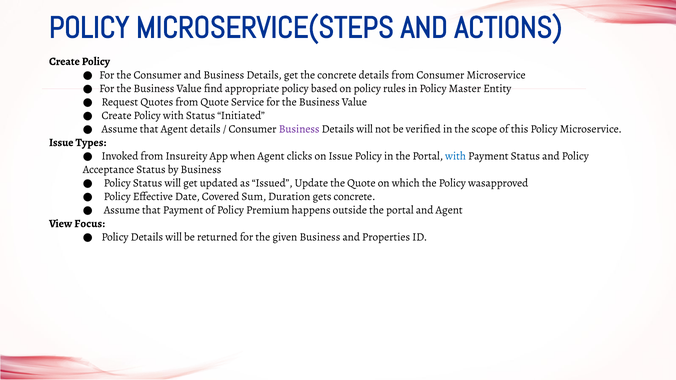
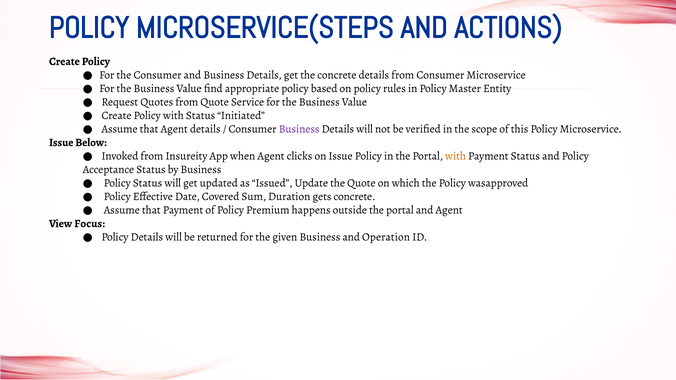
Types: Types -> Below (91, 142)
with colour: blue -> orange (456, 156)
Properties: Properties -> Operation (386, 237)
